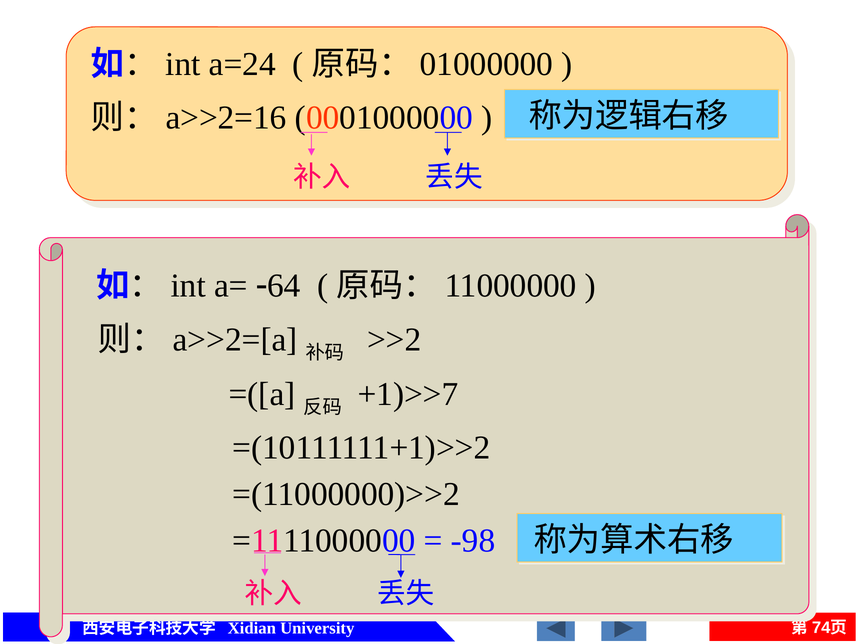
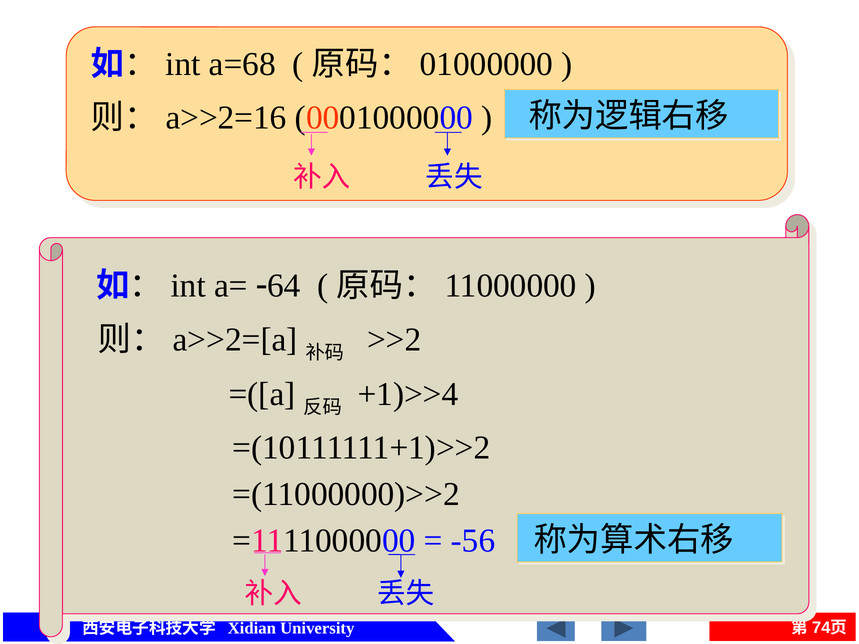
a=24: a=24 -> a=68 (242, 64)
+1)>>7: +1)>>7 -> +1)>>4 (408, 394)
-98: -98 -> -56 (473, 541)
